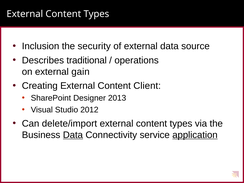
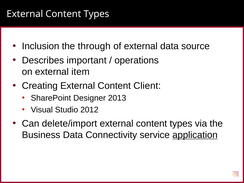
security: security -> through (94, 46)
traditional: traditional -> important (87, 60)
gain: gain -> item (80, 72)
Data underline: present -> none (73, 135)
